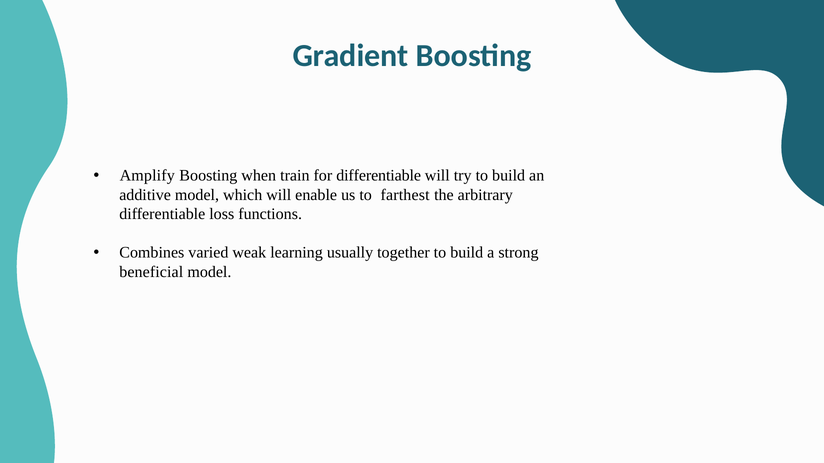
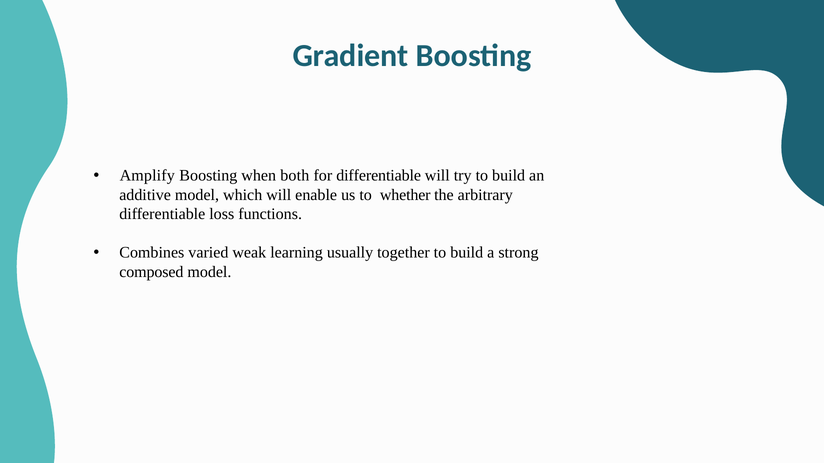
train: train -> both (295, 176)
farthest: farthest -> whether (405, 195)
beneficial: beneficial -> composed (151, 272)
